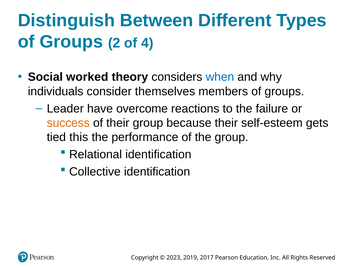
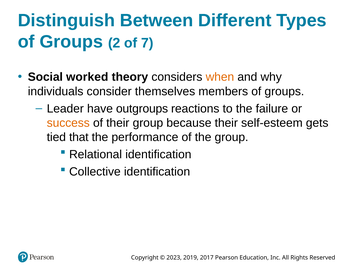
4: 4 -> 7 (147, 43)
when colour: blue -> orange (220, 77)
overcome: overcome -> outgroups (142, 109)
this: this -> that (79, 137)
